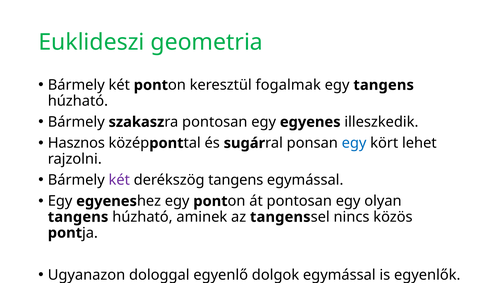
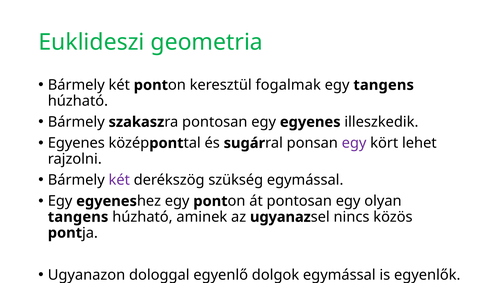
Hasznos: Hasznos -> Egyenes (76, 143)
egy colour: blue -> purple (354, 143)
derékszög tangens: tangens -> szükség (236, 180)
az tangens: tangens -> ugyanaz (280, 217)
